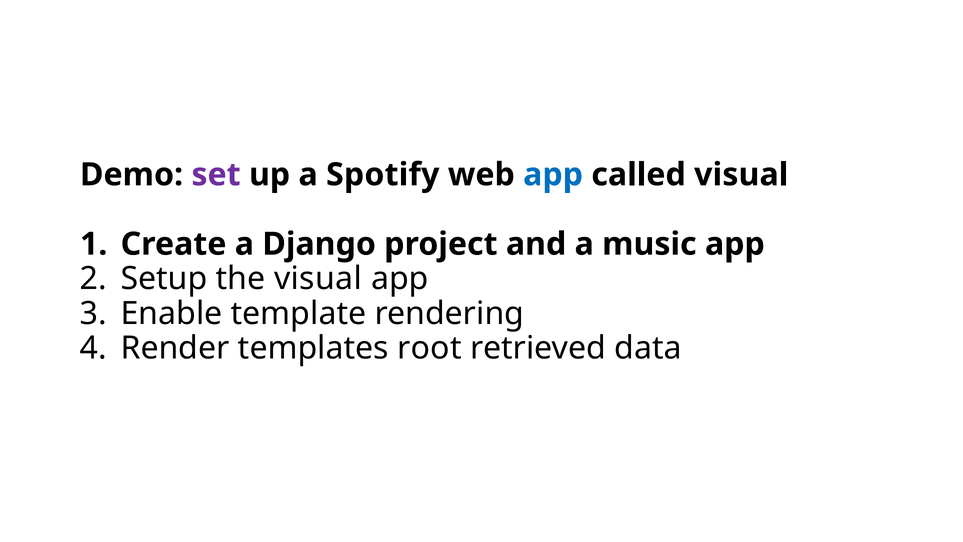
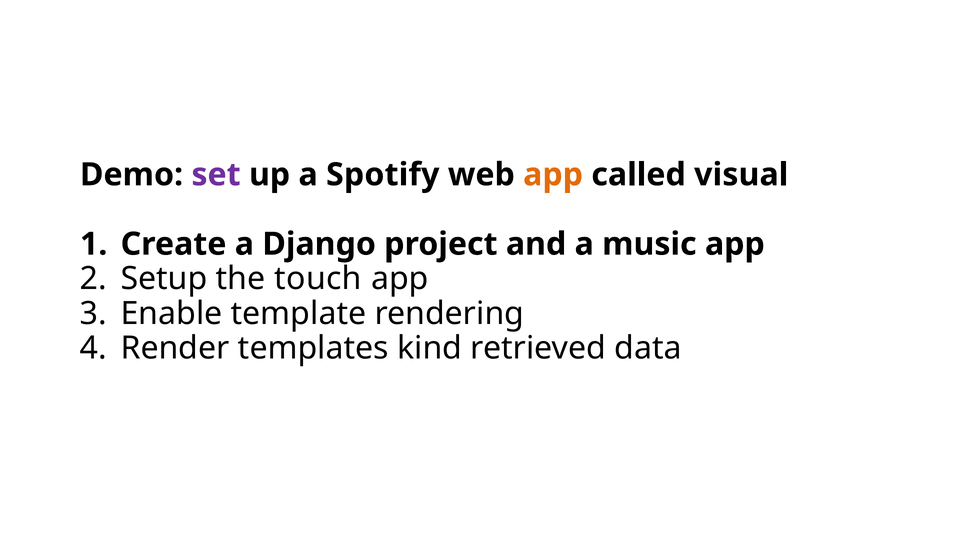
app colour: blue -> orange (553, 175)
the visual: visual -> touch (318, 279)
root: root -> kind (430, 348)
